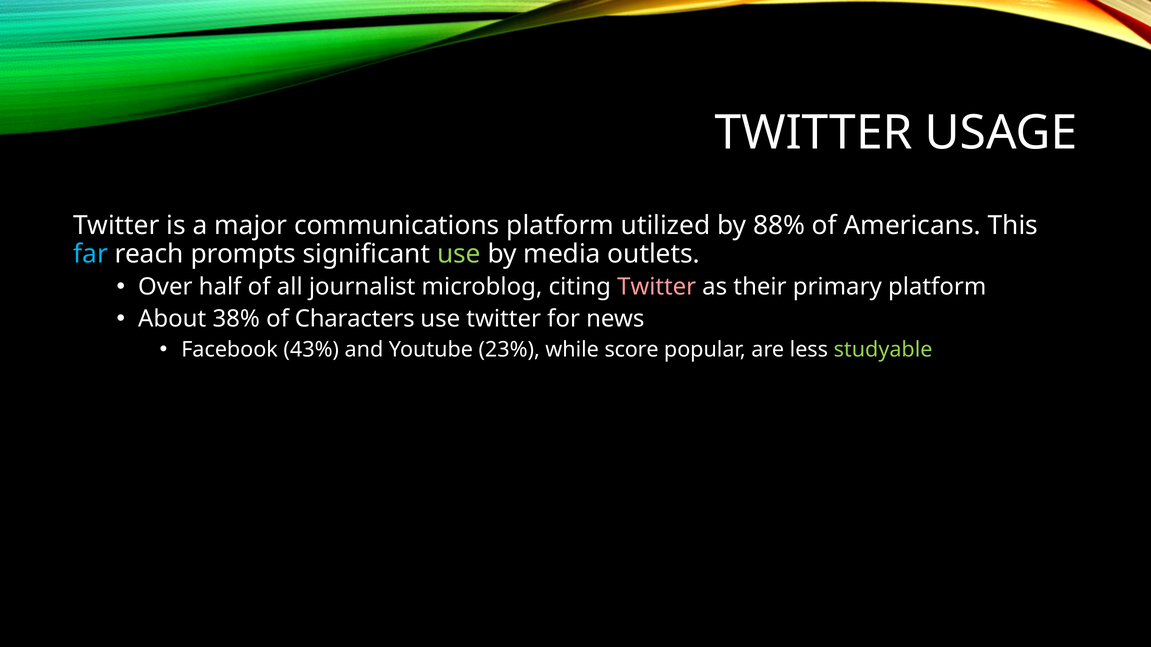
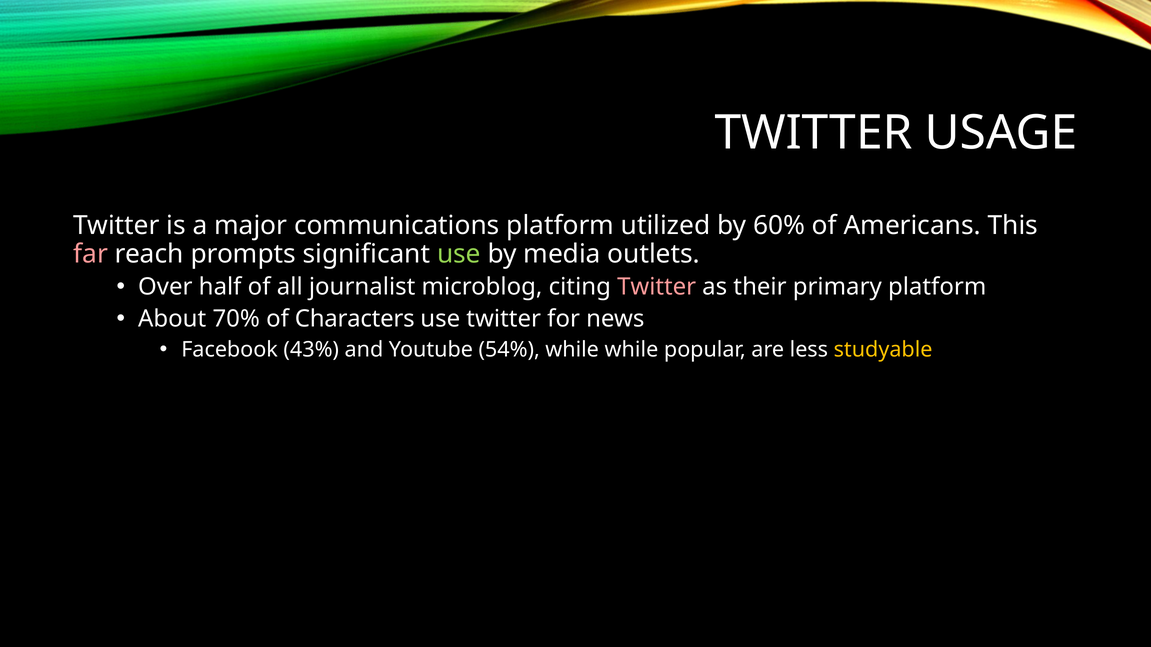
88%: 88% -> 60% (779, 226)
far colour: light blue -> pink (91, 254)
38%: 38% -> 70% (236, 319)
23%: 23% -> 54% (509, 350)
while score: score -> while (631, 350)
studyable colour: light green -> yellow (883, 350)
